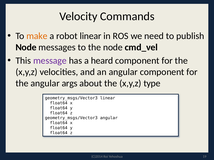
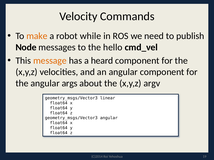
robot linear: linear -> while (90, 36)
the node: node -> hello (113, 47)
message colour: purple -> orange (50, 61)
type: type -> argv (152, 84)
